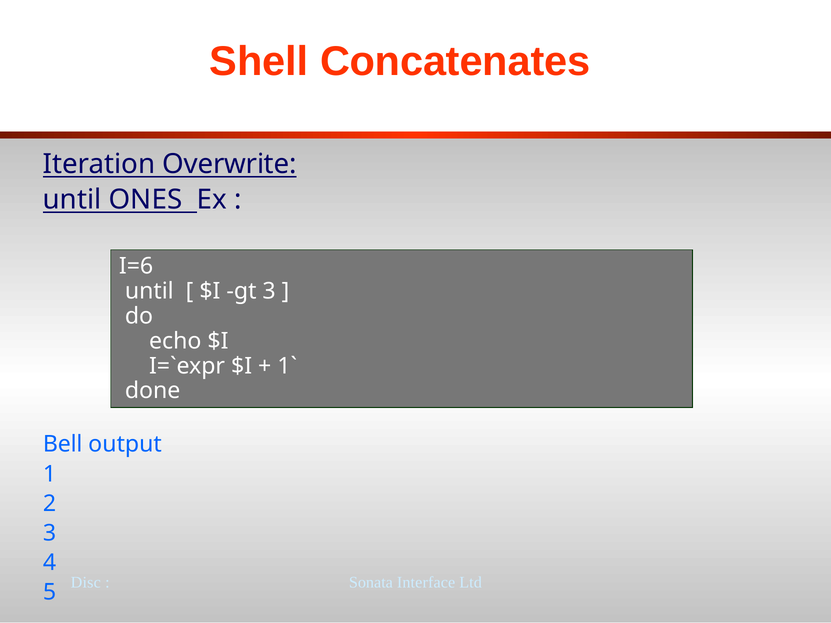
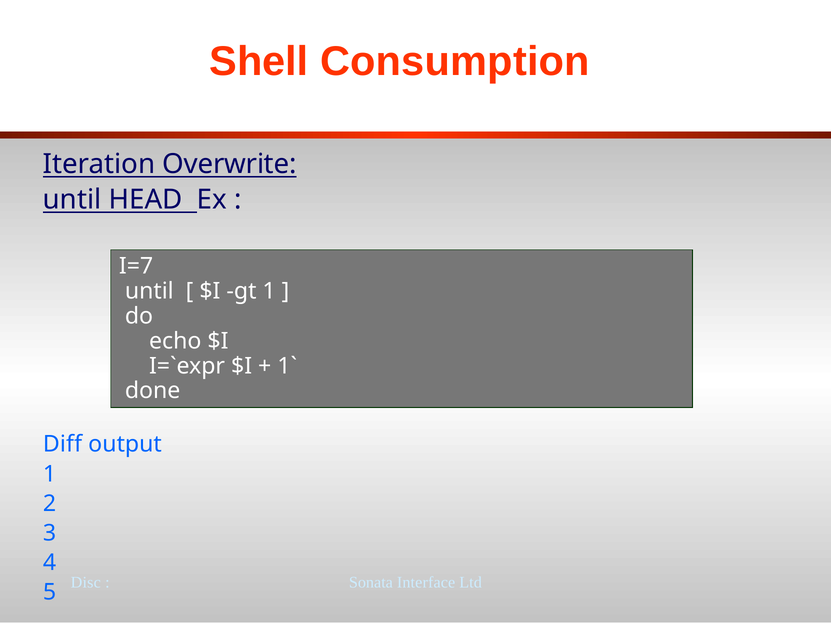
Concatenates: Concatenates -> Consumption (455, 62)
ONES: ONES -> HEAD (145, 200)
I=6: I=6 -> I=7 (136, 266)
gt 3: 3 -> 1 (269, 291)
Bell: Bell -> Diff (63, 445)
